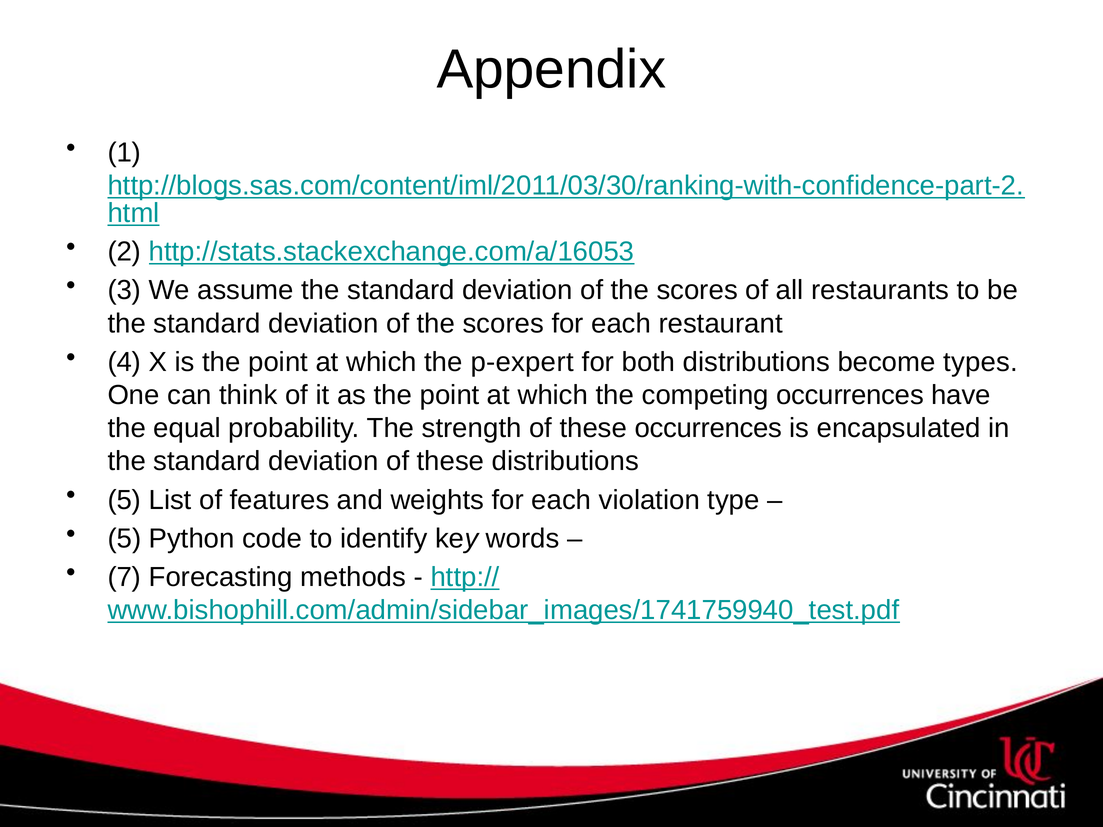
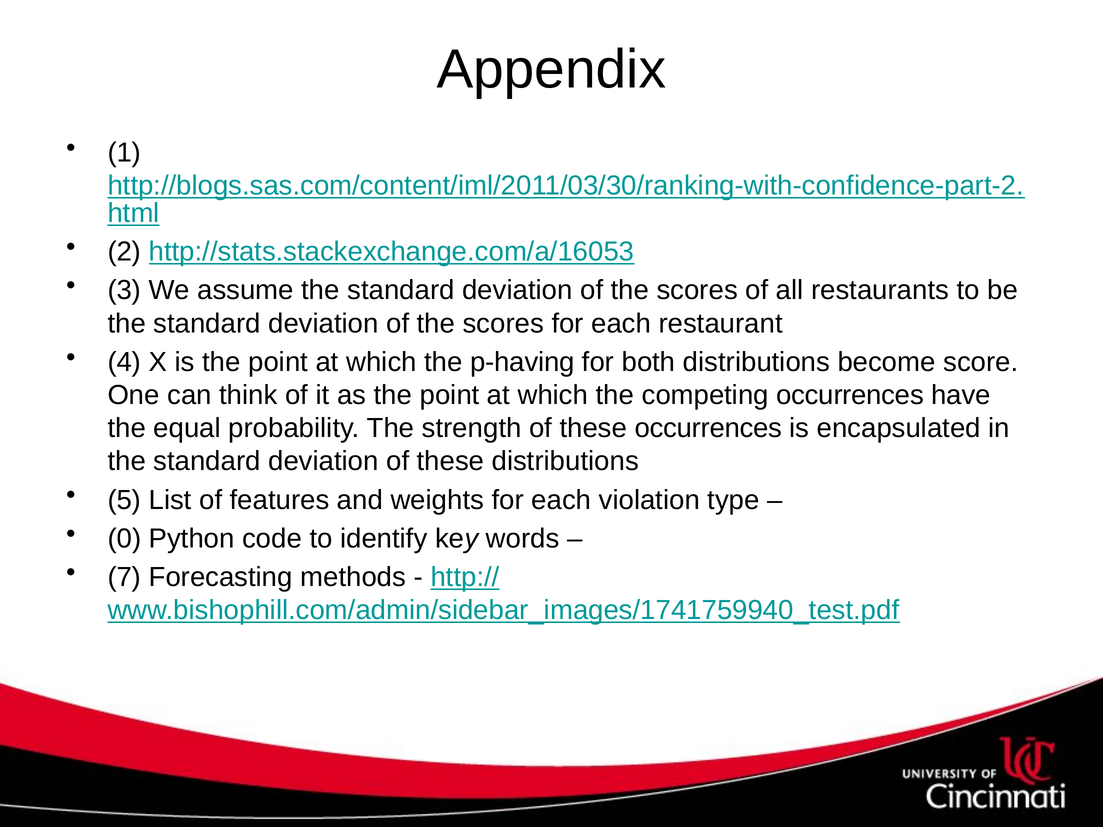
p-expert: p-expert -> p-having (522, 362)
types: types -> score (981, 362)
5: 5 -> 0 (124, 539)
